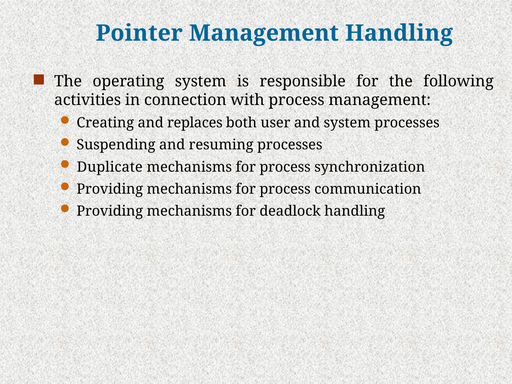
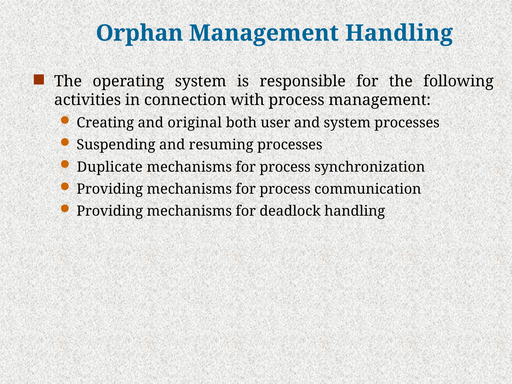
Pointer: Pointer -> Orphan (139, 33)
replaces: replaces -> original (195, 123)
